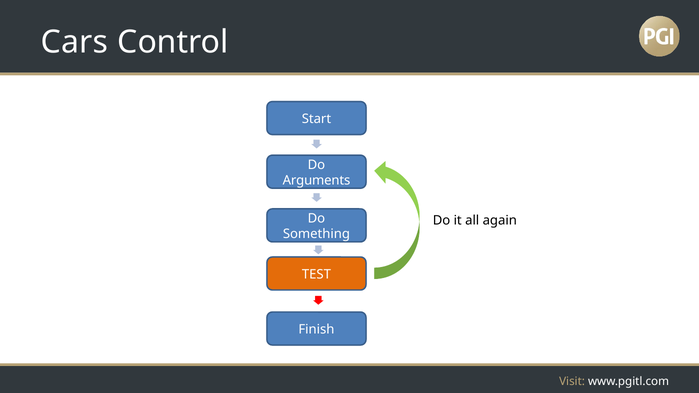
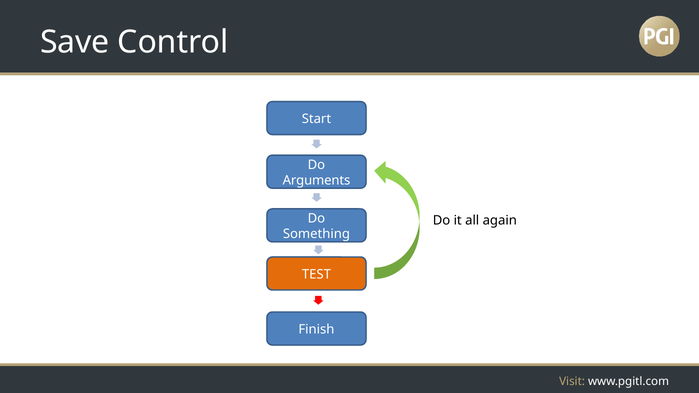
Cars: Cars -> Save (75, 42)
